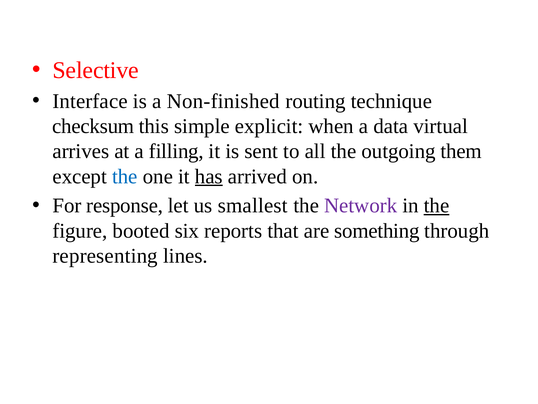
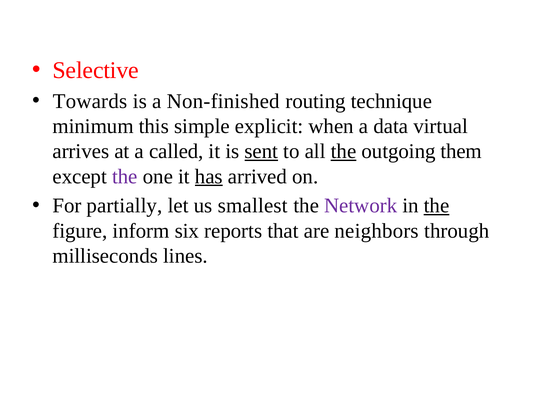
Interface: Interface -> Towards (90, 101)
checksum: checksum -> minimum (93, 126)
filling: filling -> called (176, 151)
sent underline: none -> present (261, 151)
the underline: none -> present (344, 151)
the colour: blue -> purple (125, 176)
response: response -> partially (125, 205)
booted: booted -> inform (141, 231)
something: something -> neighbors (377, 231)
representing: representing -> milliseconds (105, 256)
